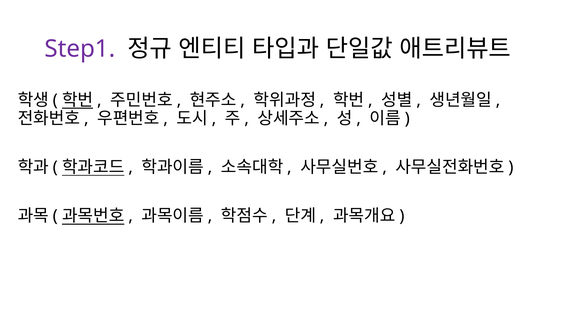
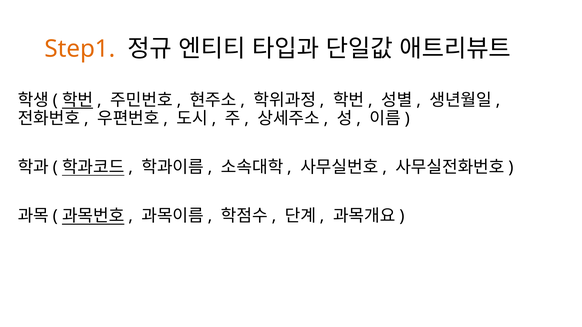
Step1 colour: purple -> orange (80, 49)
